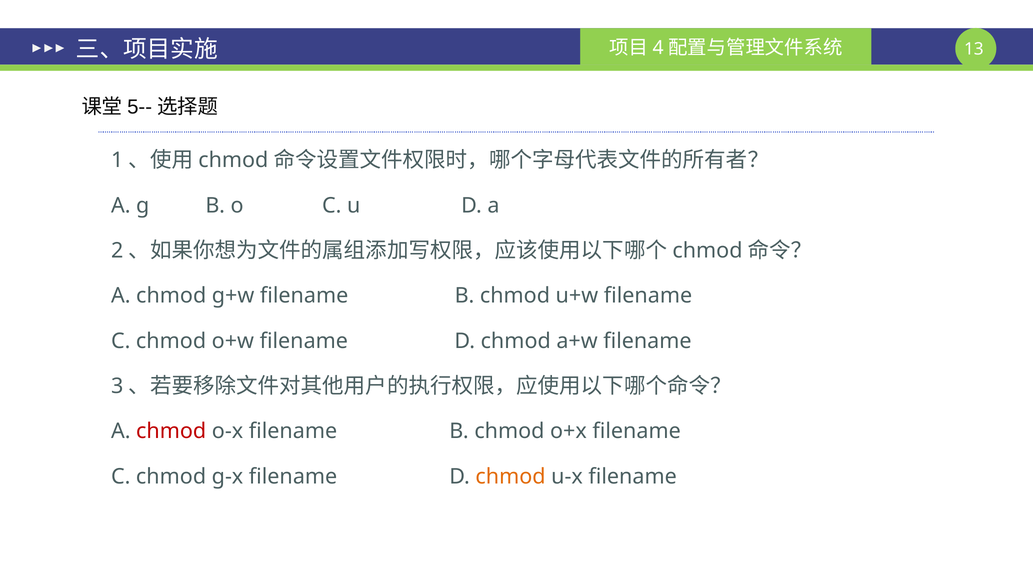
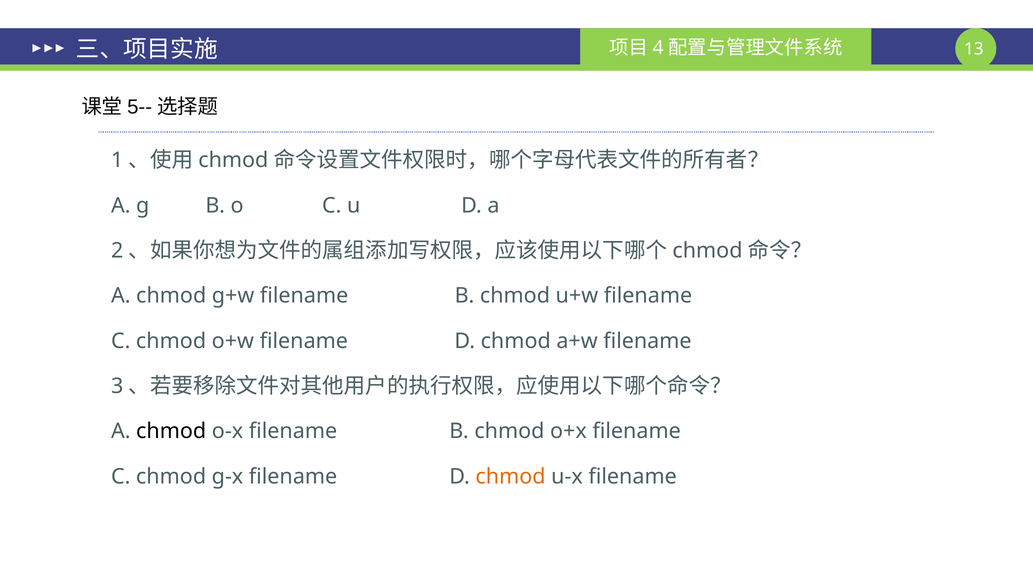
chmod colour: red -> black (171, 431)
